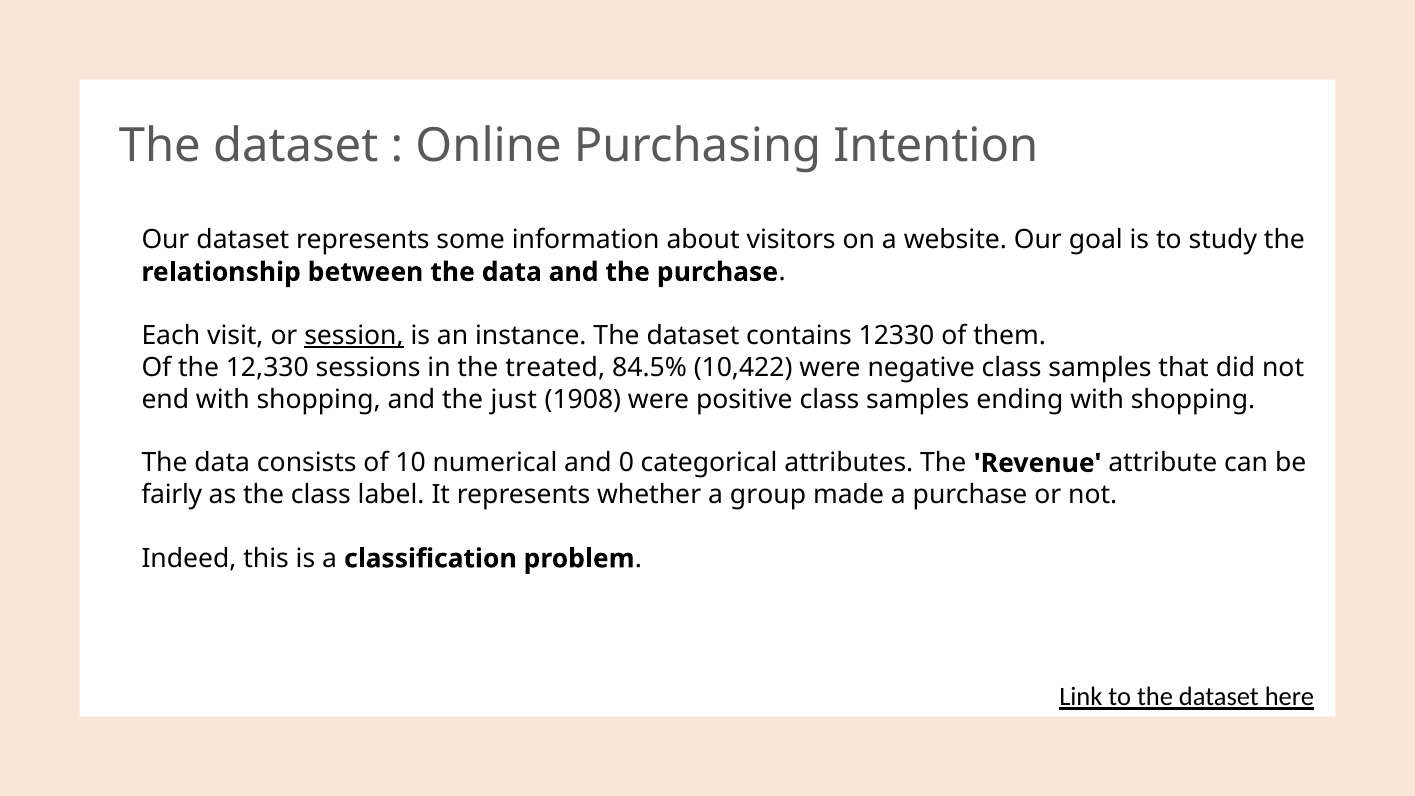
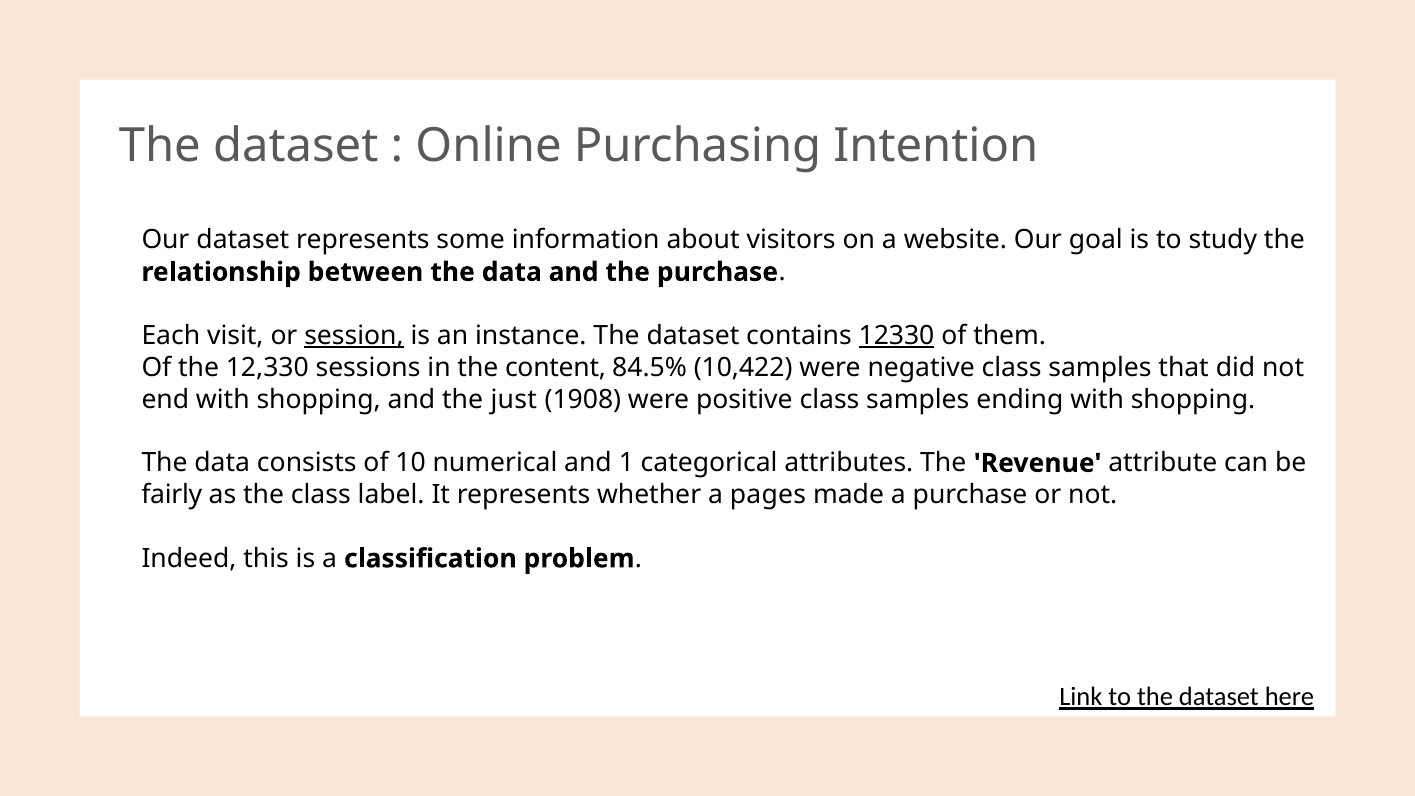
12330 underline: none -> present (897, 336)
treated: treated -> content (556, 368)
0: 0 -> 1 (626, 463)
group: group -> pages (768, 495)
